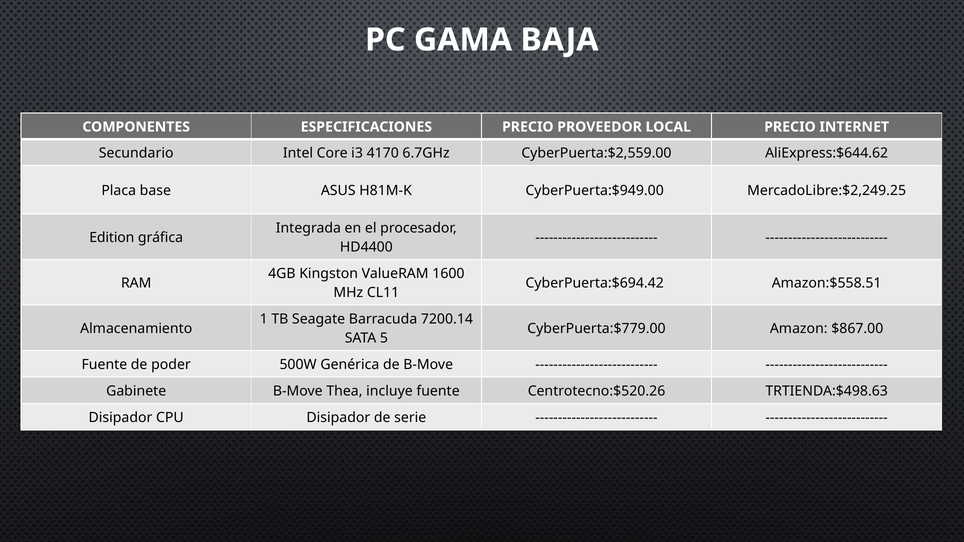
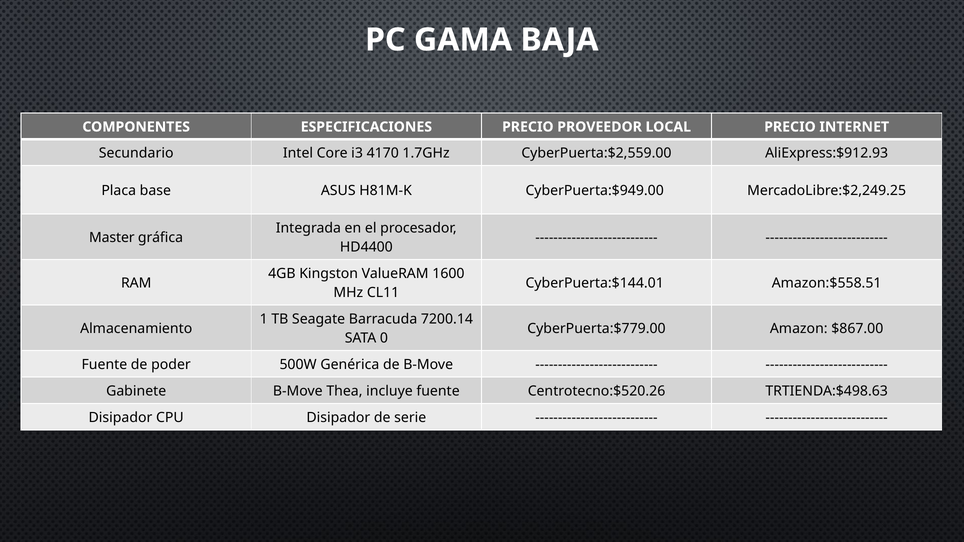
6.7GHz: 6.7GHz -> 1.7GHz (426, 153)
AliExpress:$644.62: AliExpress:$644.62 -> AliExpress:$912.93 (827, 153)
Edition: Edition -> Master (112, 238)
CyberPuerta:$694.42: CyberPuerta:$694.42 -> CyberPuerta:$144.01 (595, 283)
5: 5 -> 0 (384, 338)
